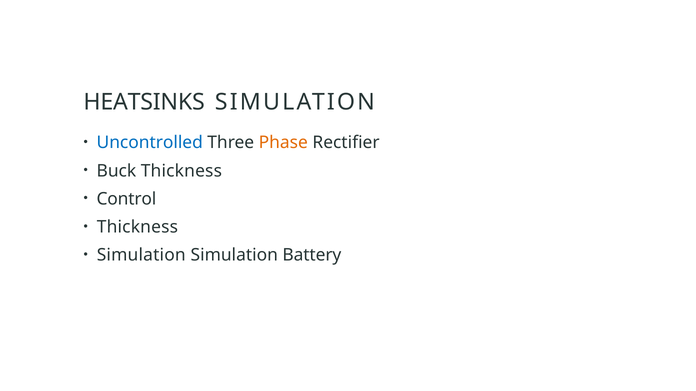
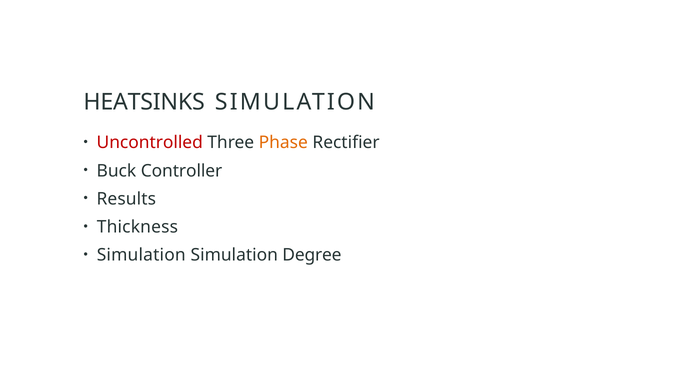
Uncontrolled colour: blue -> red (150, 143)
Buck Thickness: Thickness -> Controller (181, 171)
Control: Control -> Results (126, 199)
Battery: Battery -> Degree (312, 255)
